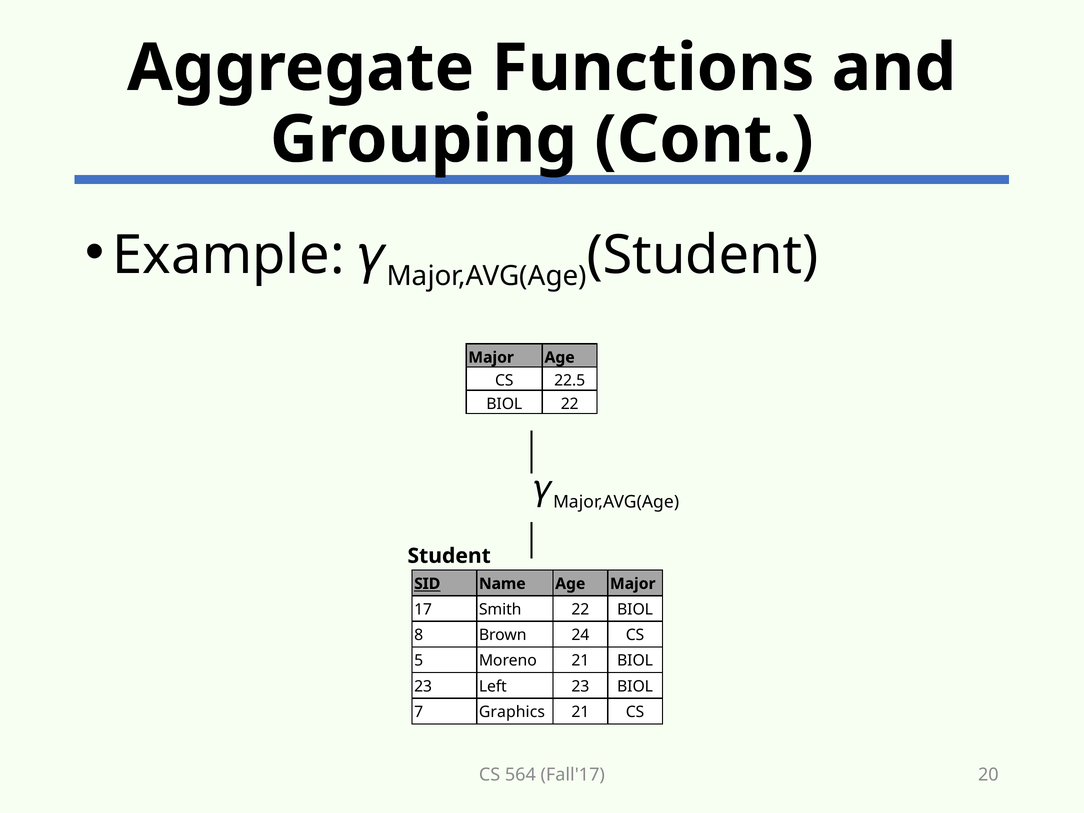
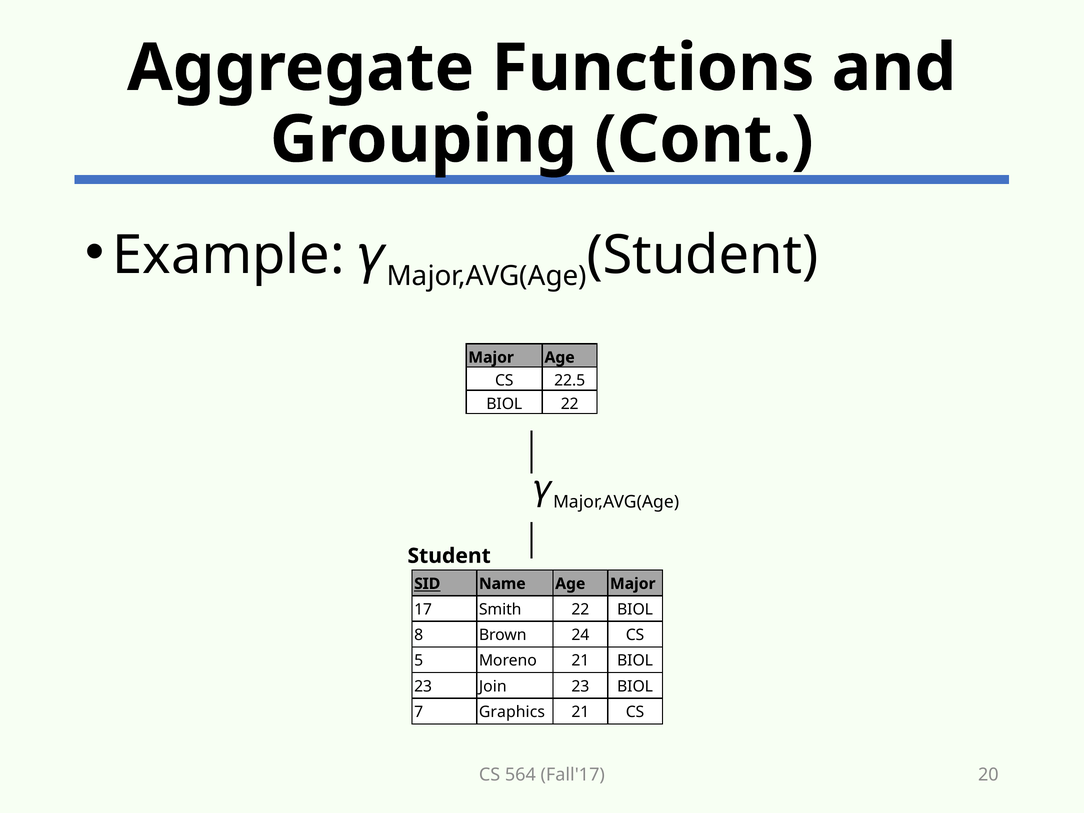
Left: Left -> Join (493, 686)
